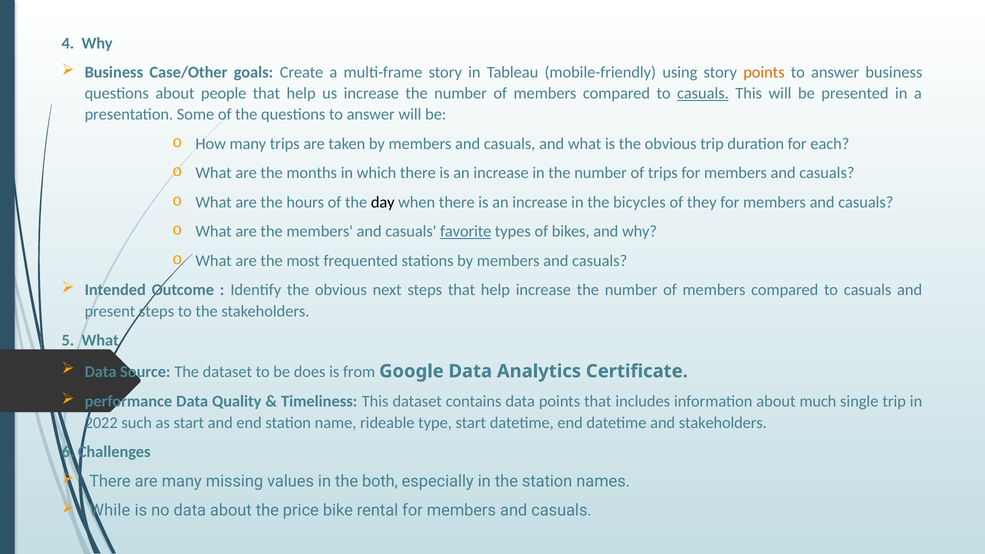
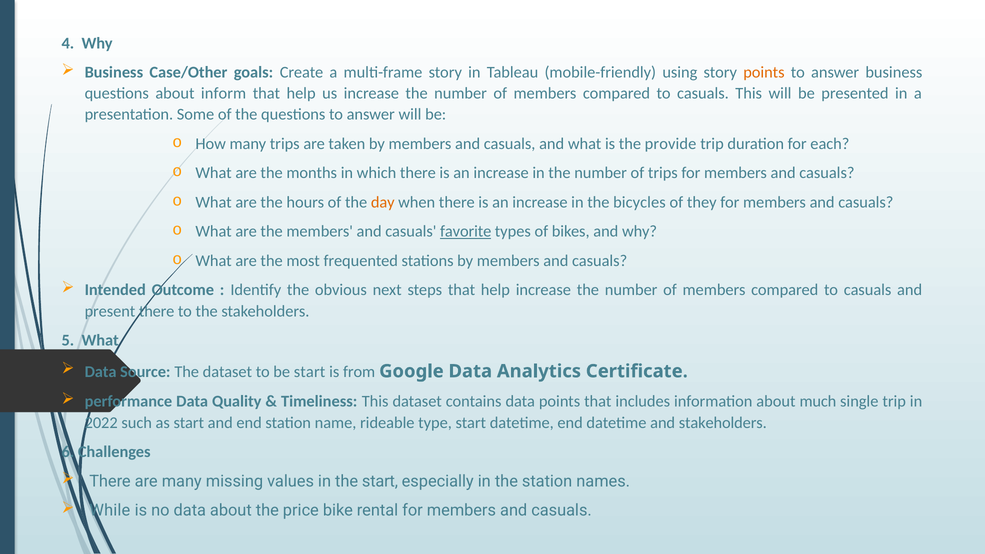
people: people -> inform (224, 94)
casuals underline: present -> none (703, 94)
is the obvious: obvious -> provide (671, 144)
day colour: black -> orange (383, 202)
present steps: steps -> there (157, 311)
be does: does -> start (310, 372)
the both: both -> start (380, 481)
